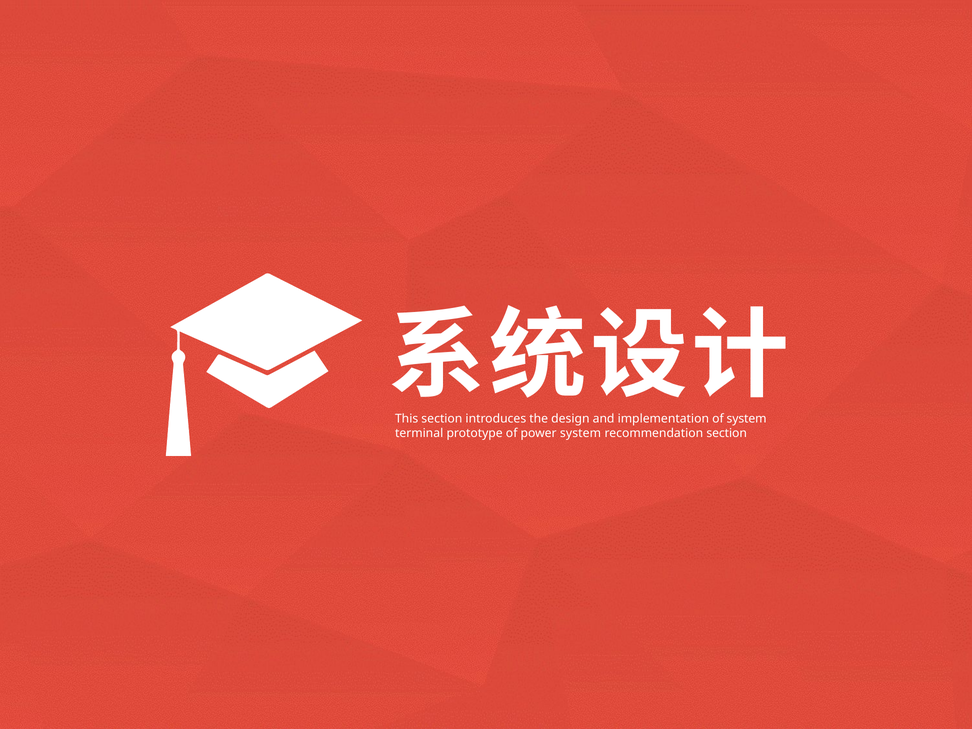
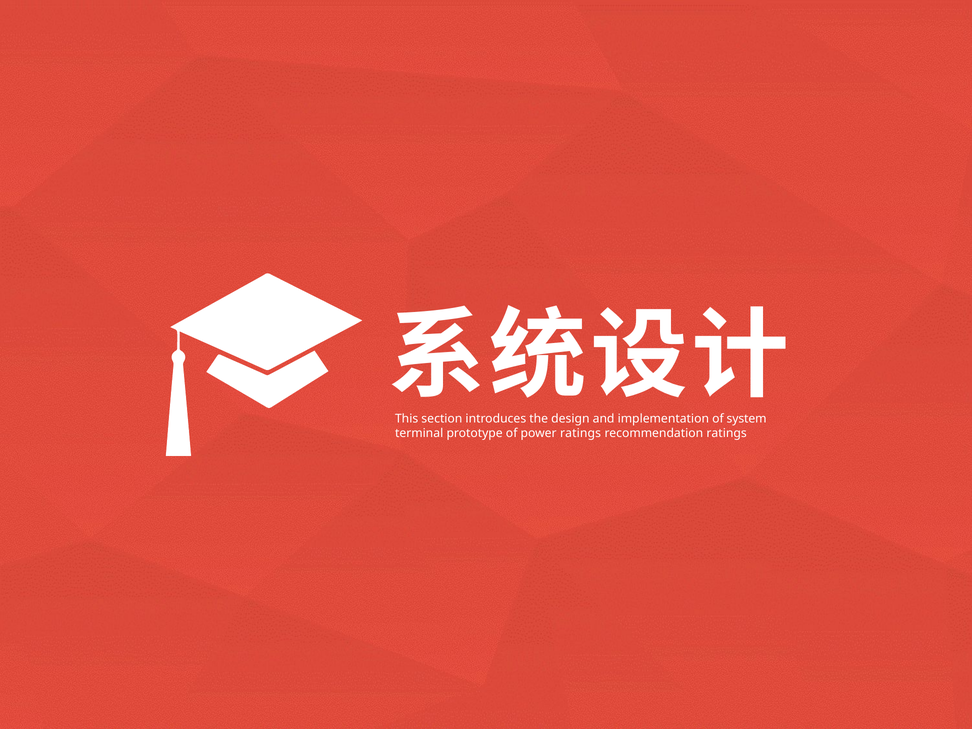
power system: system -> ratings (581, 433)
recommendation section: section -> ratings (727, 433)
